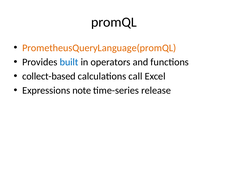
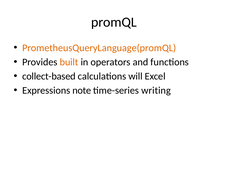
built colour: blue -> orange (69, 62)
call: call -> will (135, 76)
release: release -> writing (156, 90)
